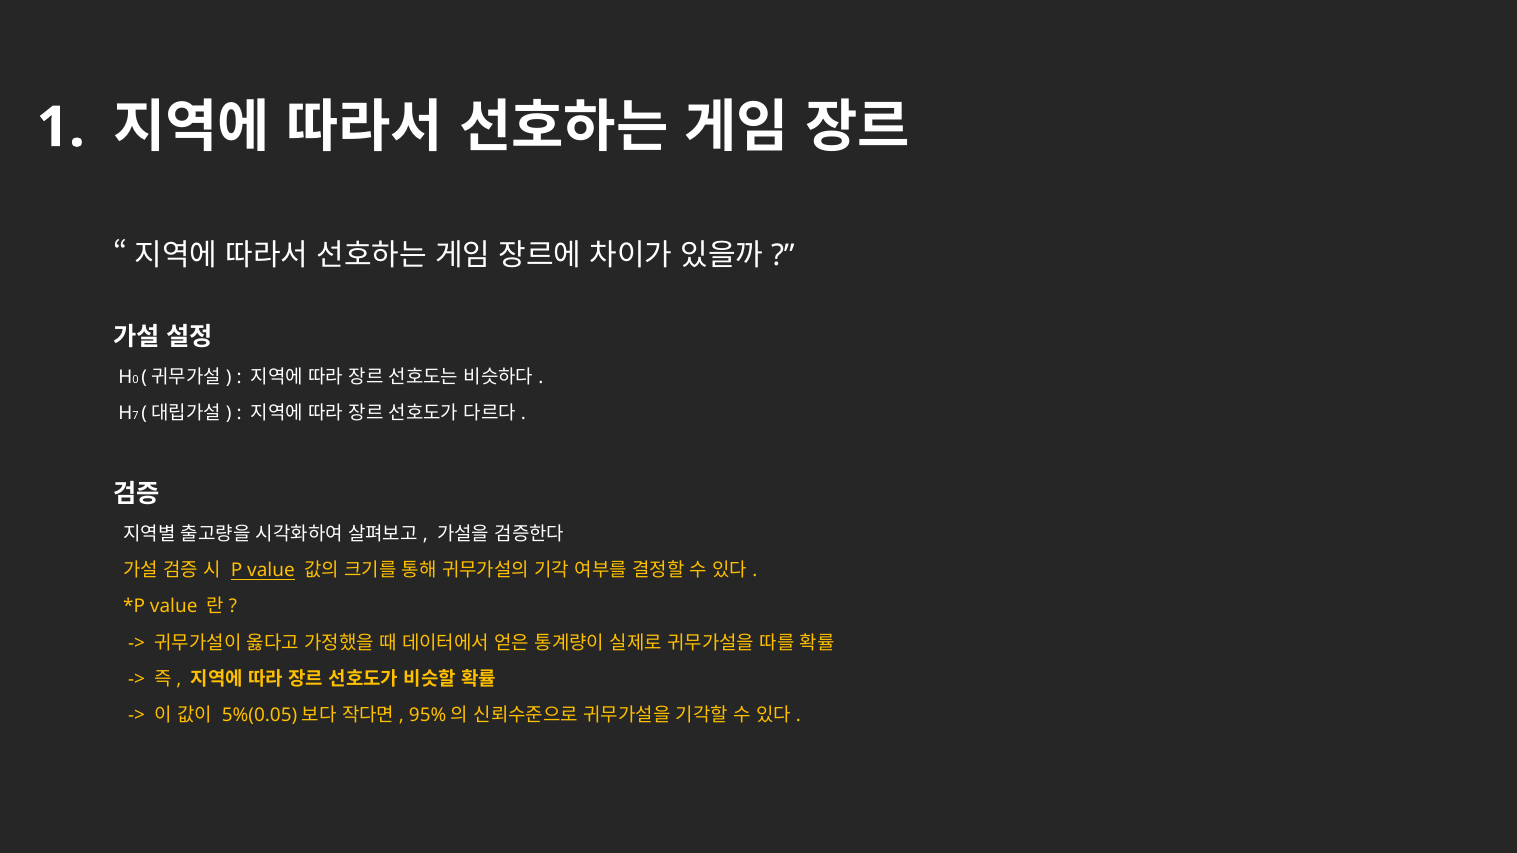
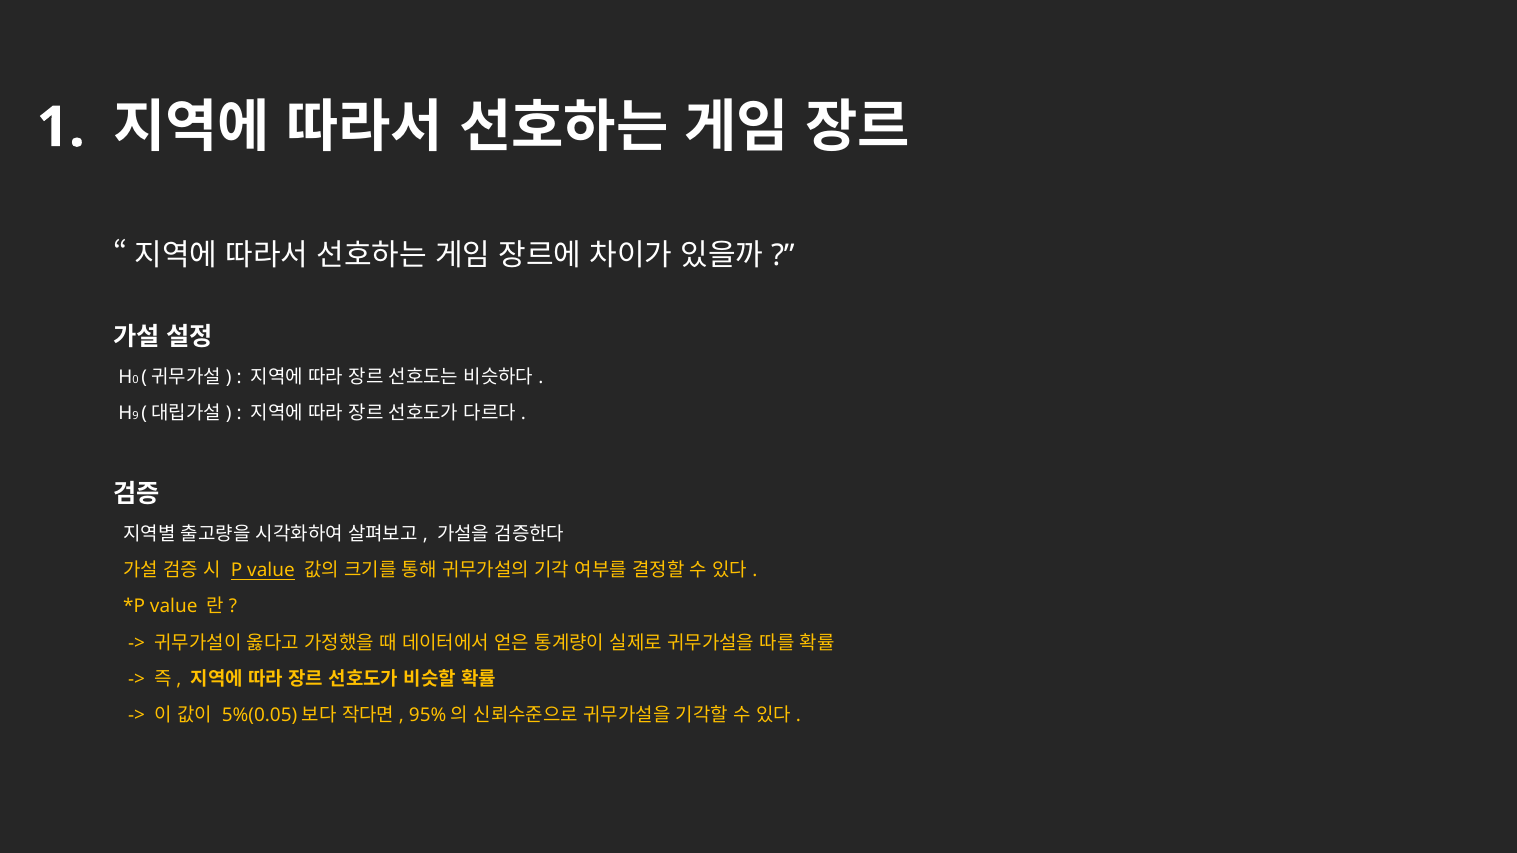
7: 7 -> 9 (135, 416)
